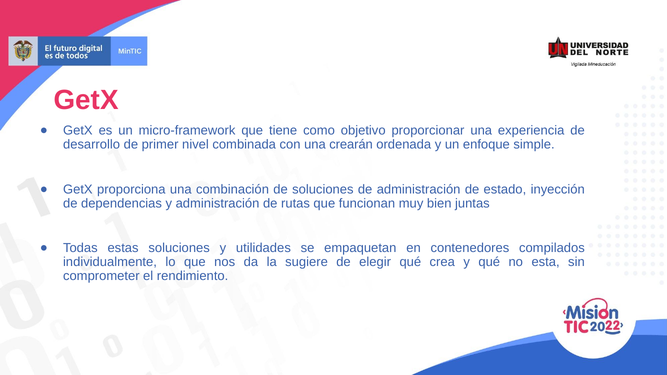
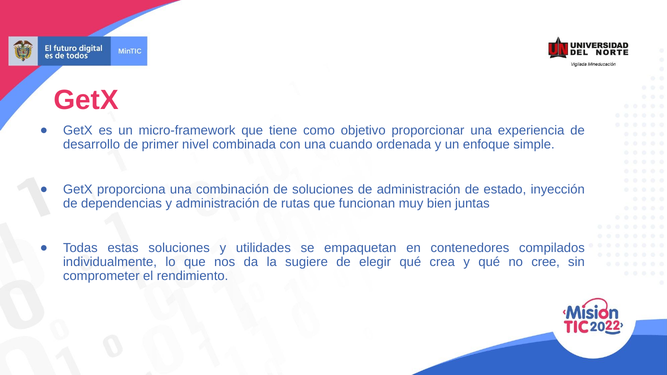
crearán: crearán -> cuando (351, 145)
esta: esta -> cree (546, 262)
